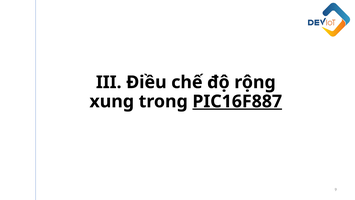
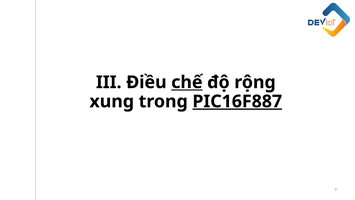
chế underline: none -> present (187, 82)
